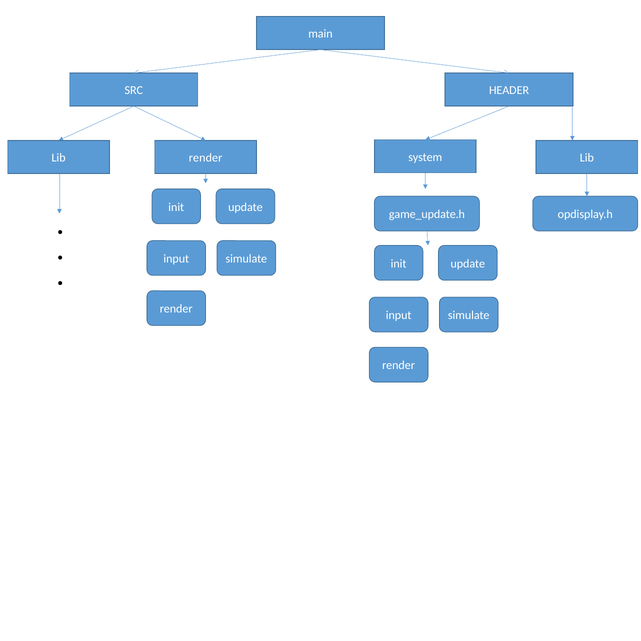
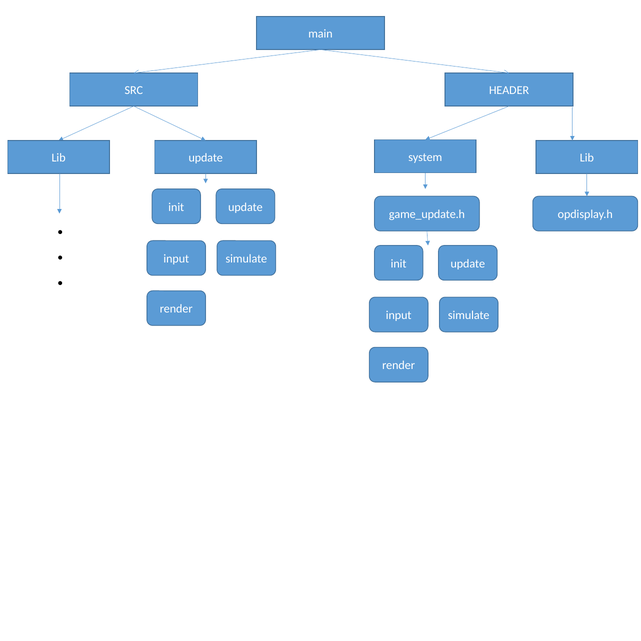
render: render -> update (206, 158)
